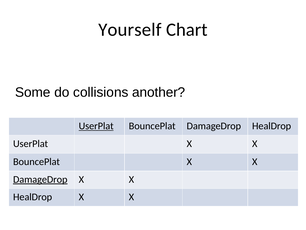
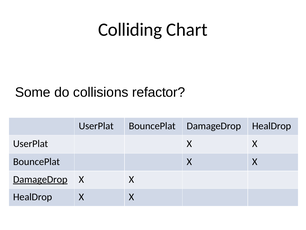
Yourself: Yourself -> Colliding (130, 30)
another: another -> refactor (159, 92)
UserPlat underline: present -> none (96, 126)
